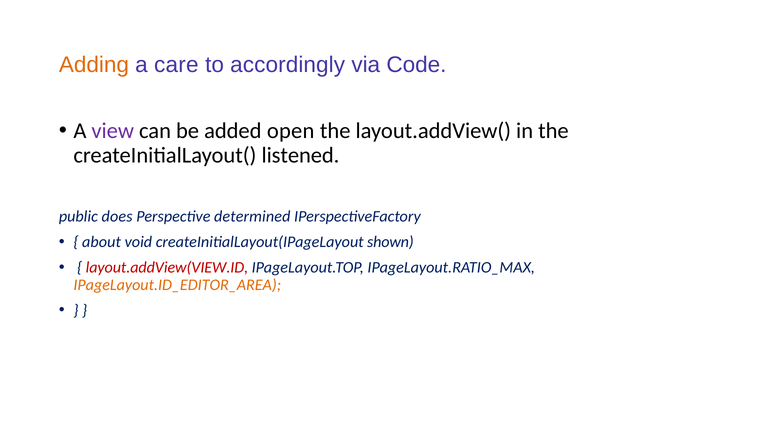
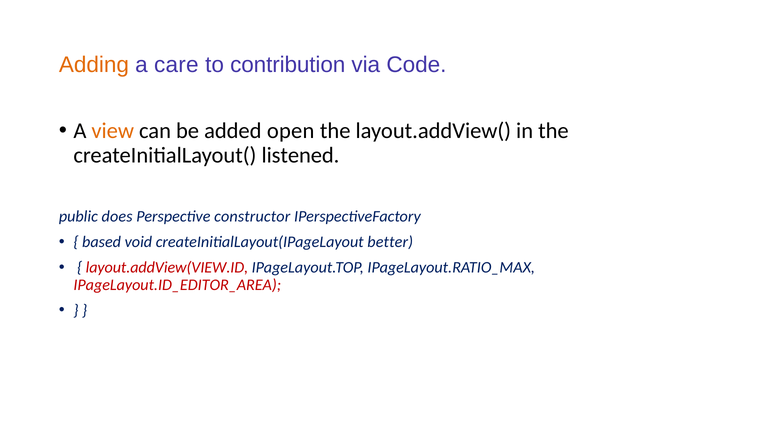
accordingly: accordingly -> contribution (288, 65)
view colour: purple -> orange (113, 131)
determined: determined -> constructor (252, 216)
about: about -> based (102, 242)
shown: shown -> better (390, 242)
IPageLayout.ID_EDITOR_AREA colour: orange -> red (177, 285)
